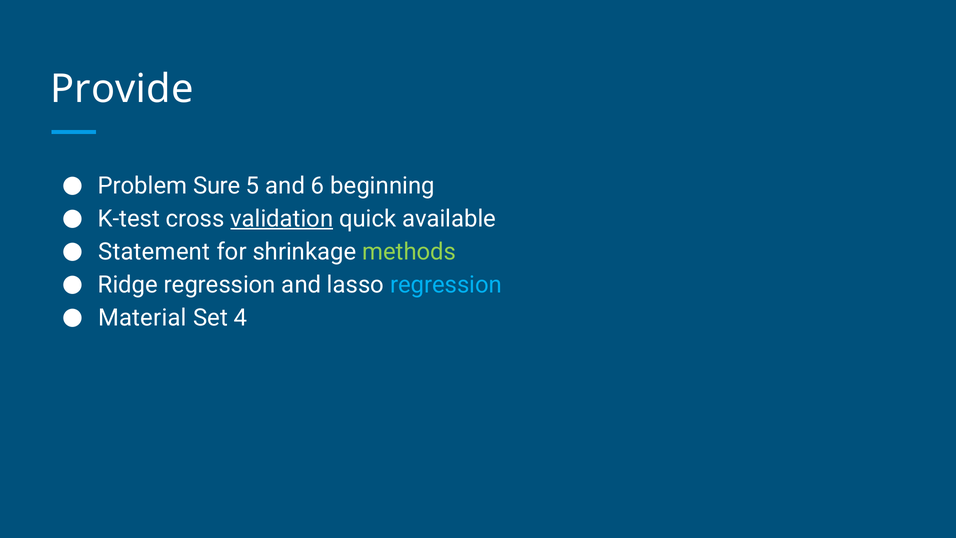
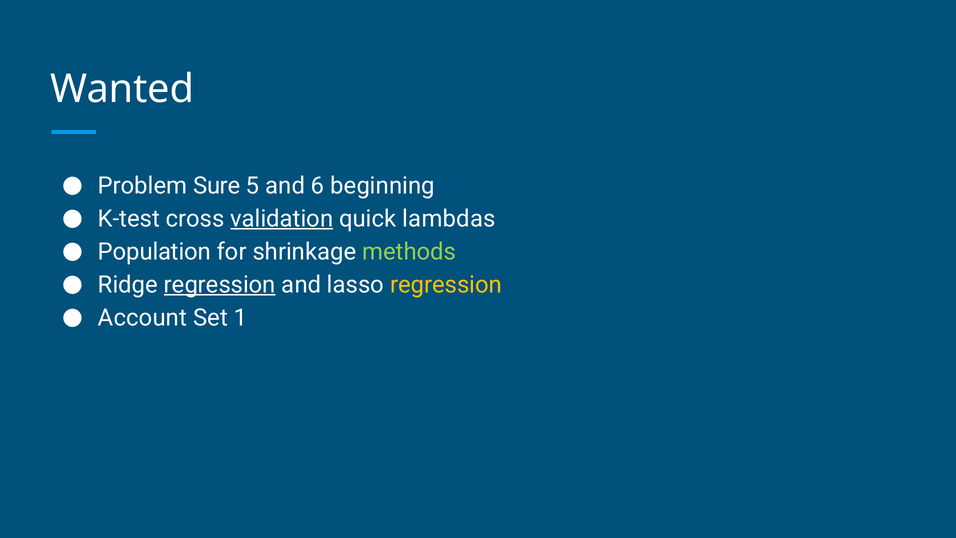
Provide: Provide -> Wanted (122, 89)
available: available -> lambdas (449, 219)
Statement: Statement -> Population (154, 252)
regression underline: none -> present (220, 285)
regression colour: light blue -> yellow (446, 285)
Material: Material -> Account (142, 317)
4: 4 -> 1 (240, 317)
